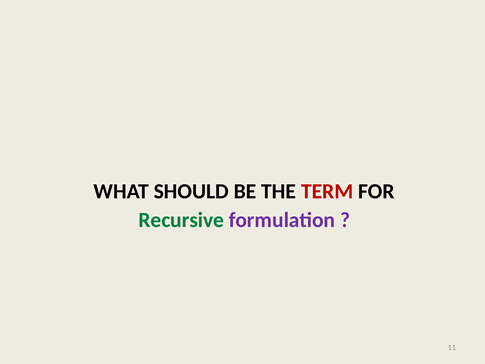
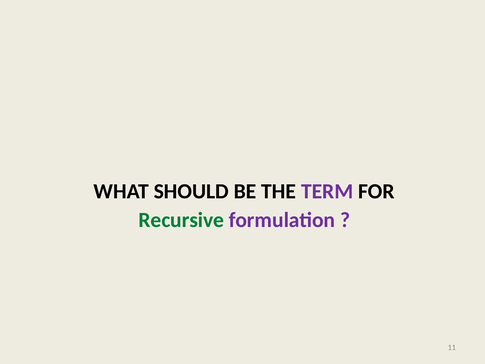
TERM colour: red -> purple (327, 191)
